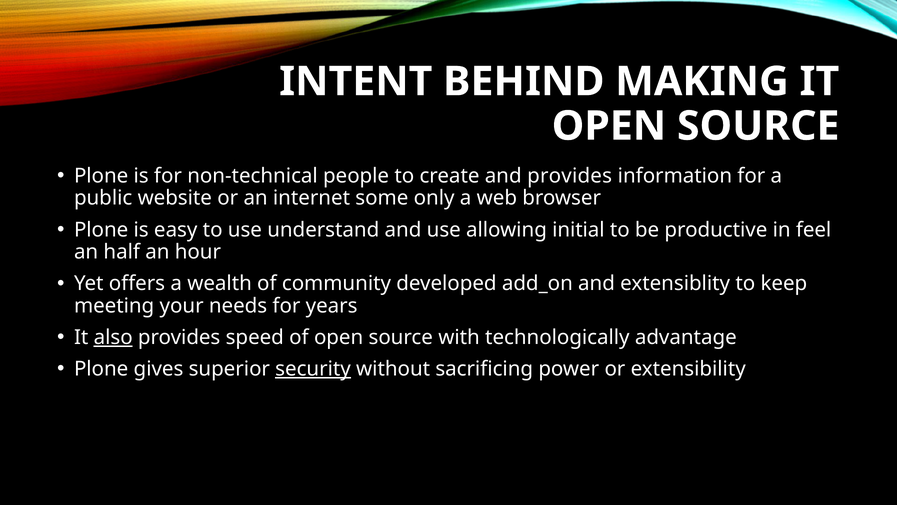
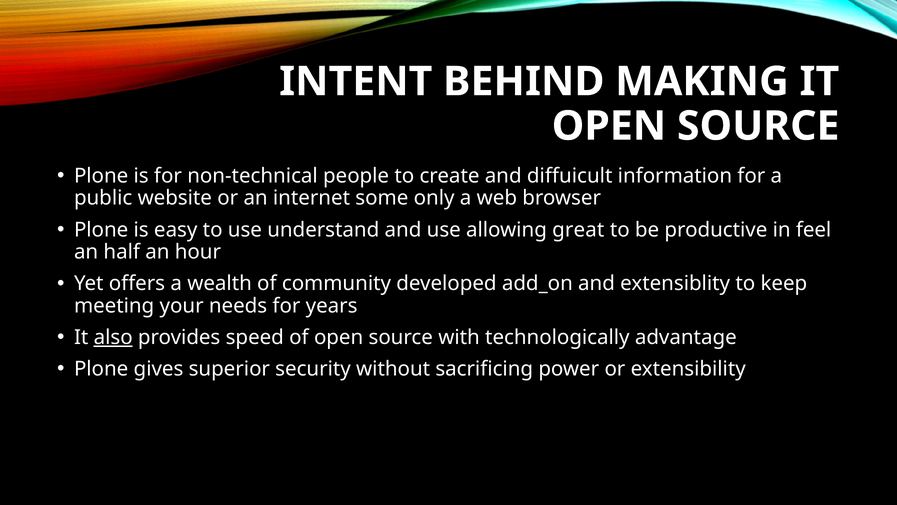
and provides: provides -> diffuicult (570, 176)
initial: initial -> great (578, 230)
security underline: present -> none (313, 369)
